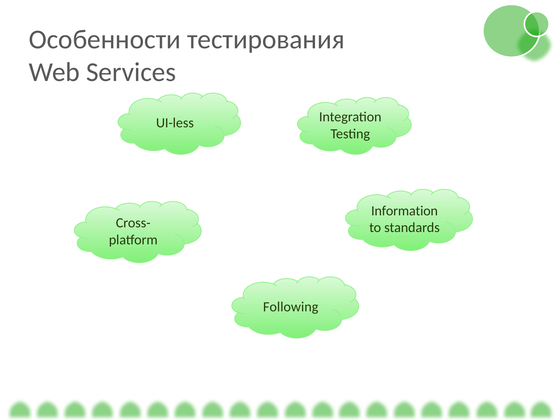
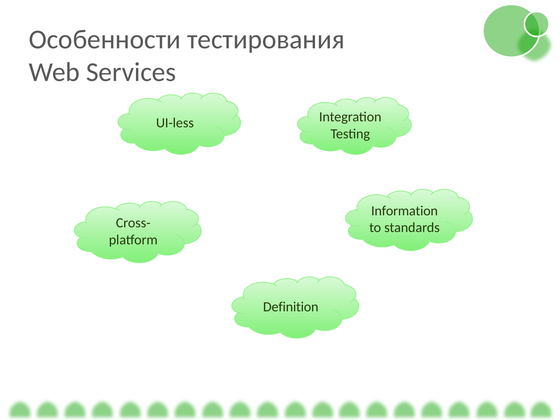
Following: Following -> Definition (291, 307)
